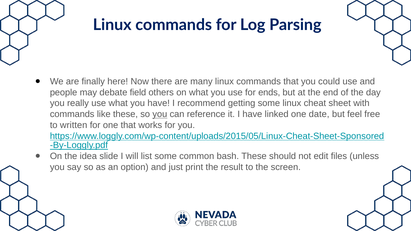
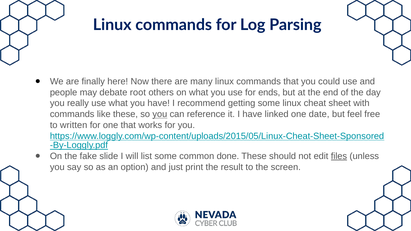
field: field -> root (138, 92)
idea: idea -> fake (88, 156)
bash: bash -> done (228, 156)
files underline: none -> present (339, 156)
